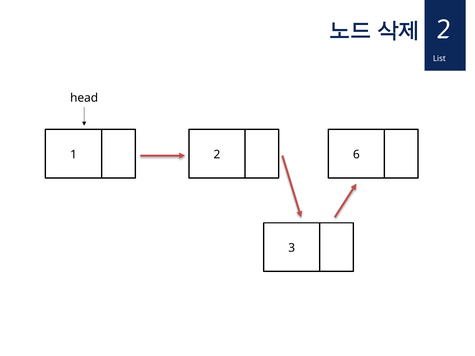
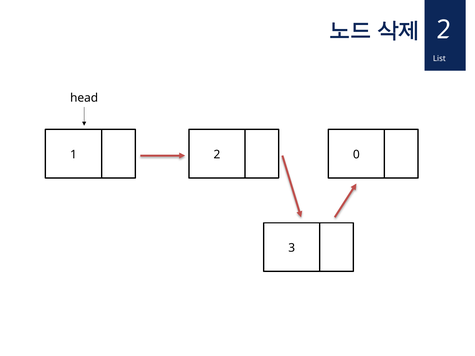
6: 6 -> 0 (356, 155)
